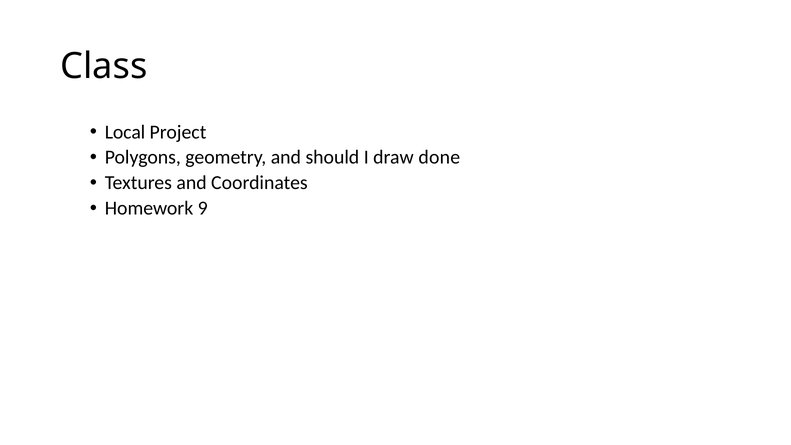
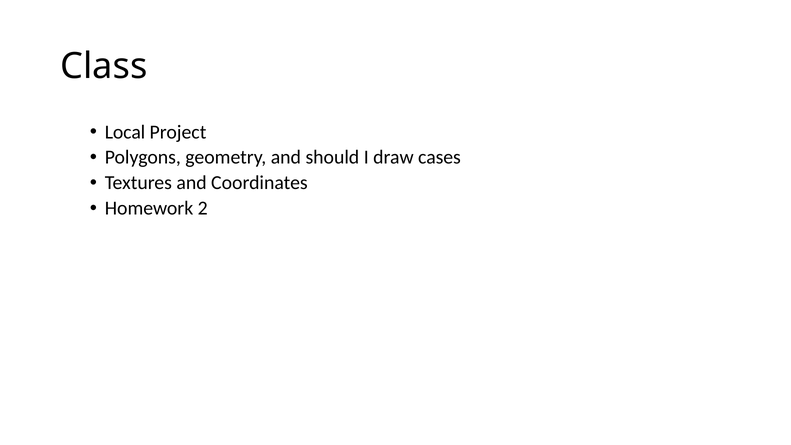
done: done -> cases (439, 157)
9: 9 -> 2 (203, 208)
